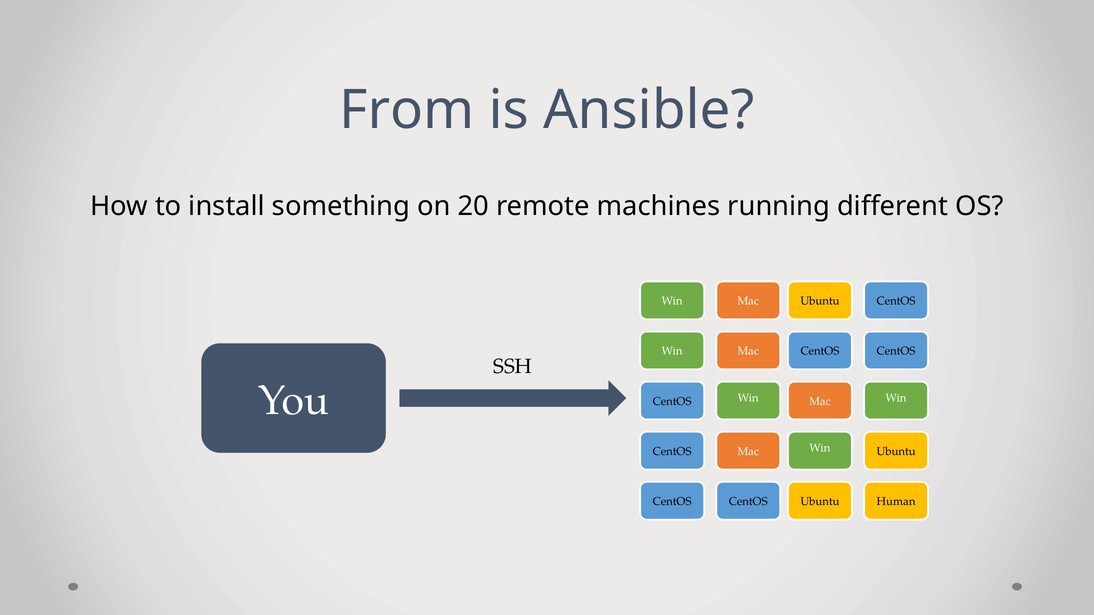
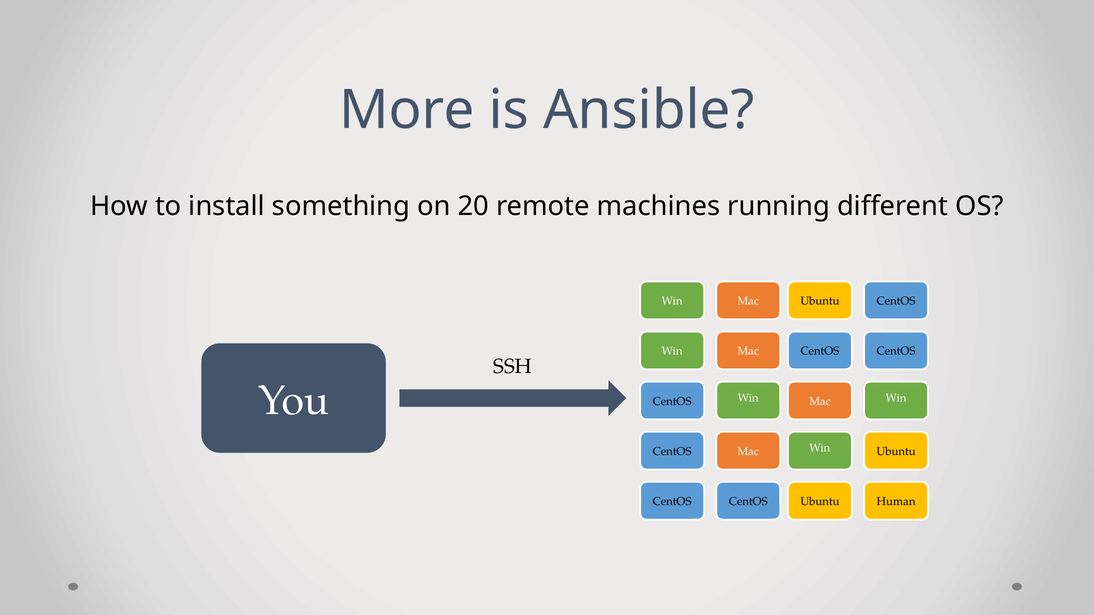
From: From -> More (407, 110)
